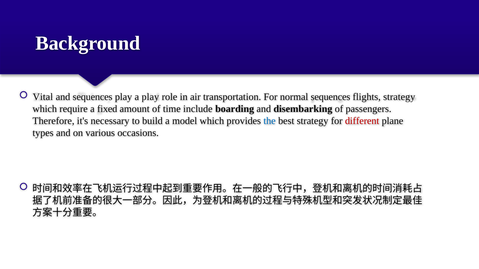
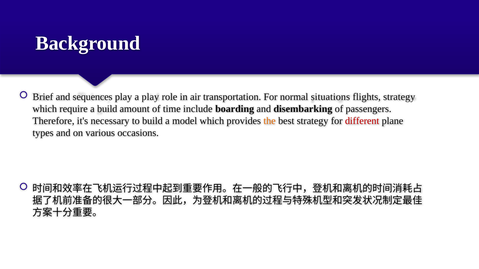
Vital: Vital -> Brief (43, 97)
normal sequences: sequences -> situations (330, 97)
a fixed: fixed -> build (107, 109)
the colour: blue -> orange (270, 121)
